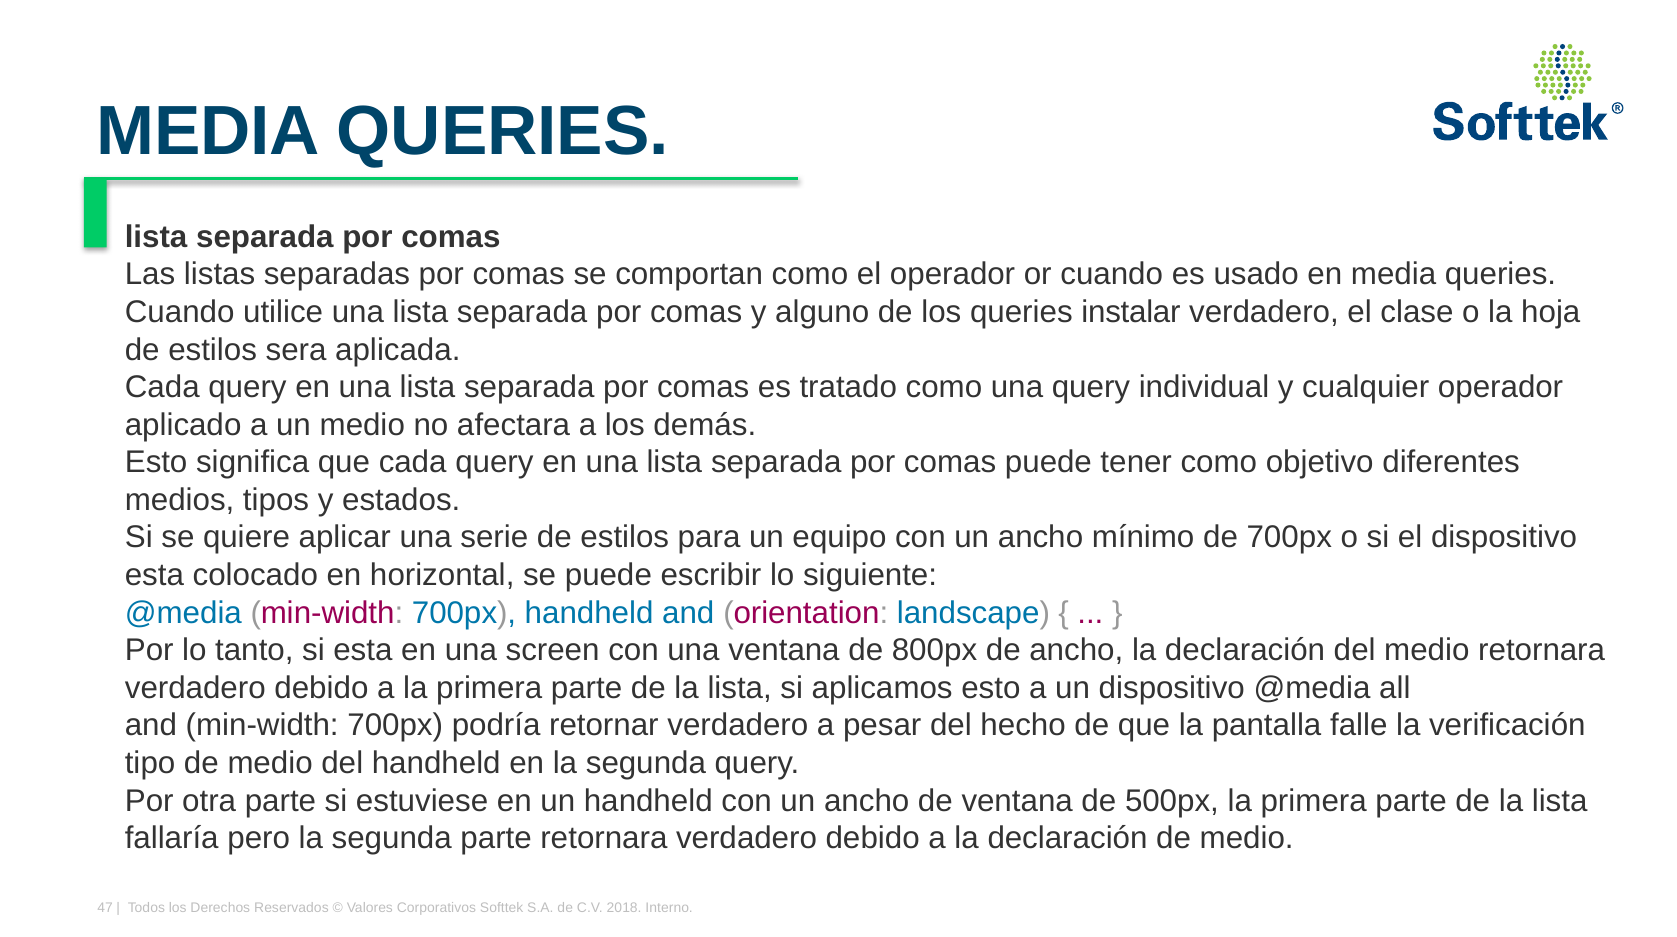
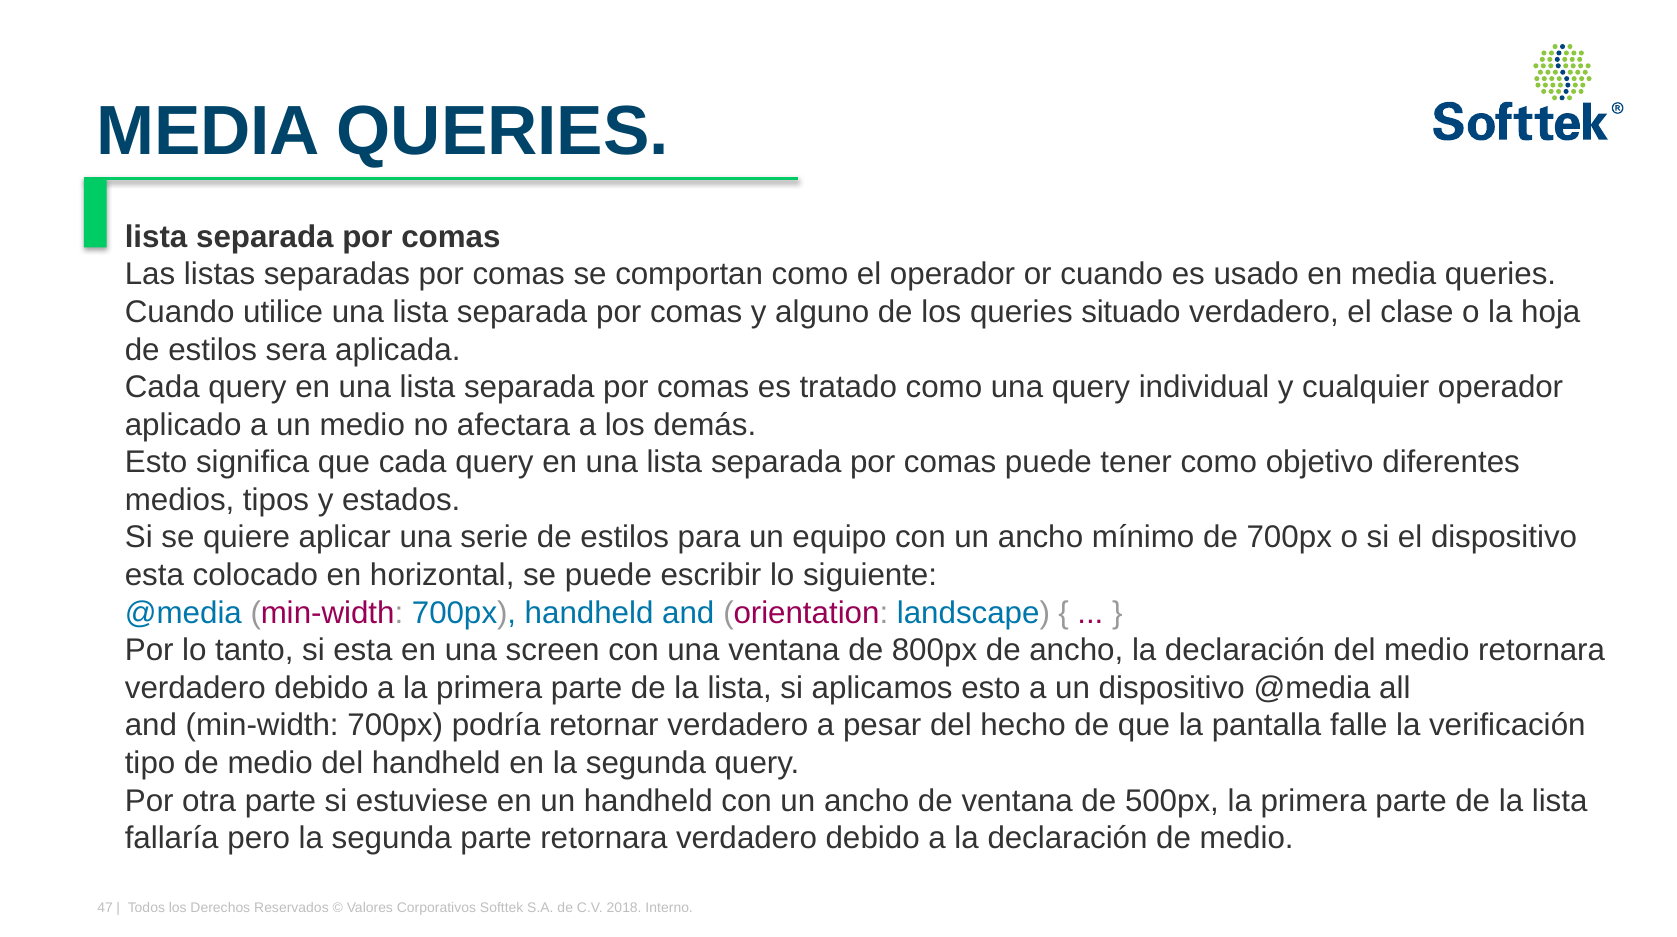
instalar: instalar -> situado (1131, 312)
